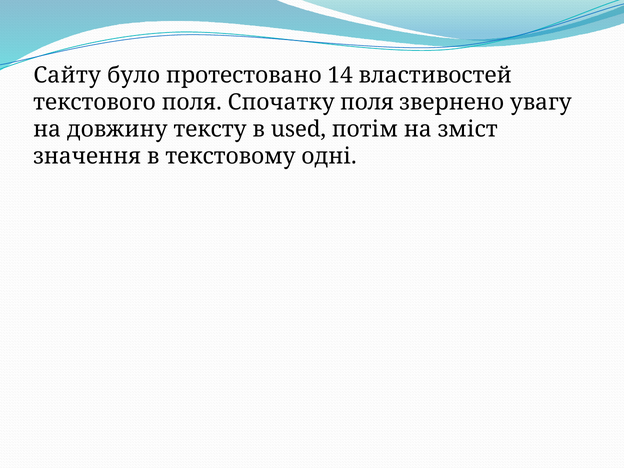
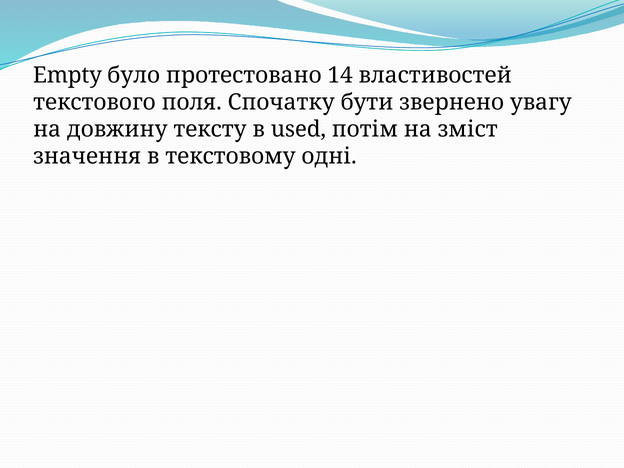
Сайту: Сайту -> Empty (67, 75)
Спочатку поля: поля -> бути (367, 102)
